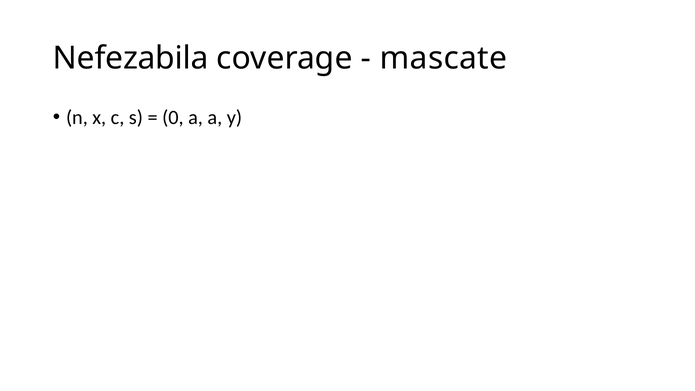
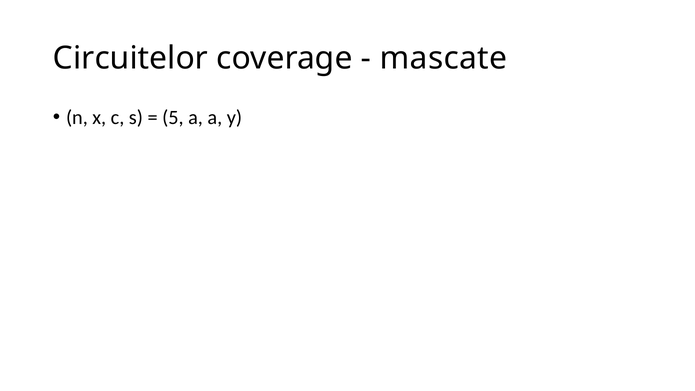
Nefezabila: Nefezabila -> Circuitelor (131, 58)
0: 0 -> 5 (173, 118)
